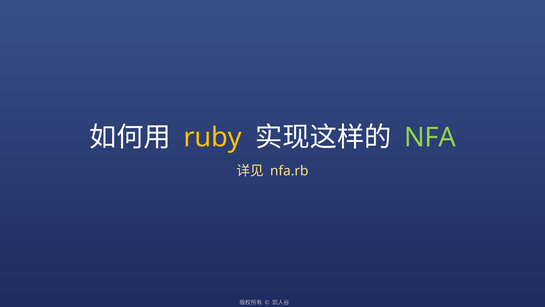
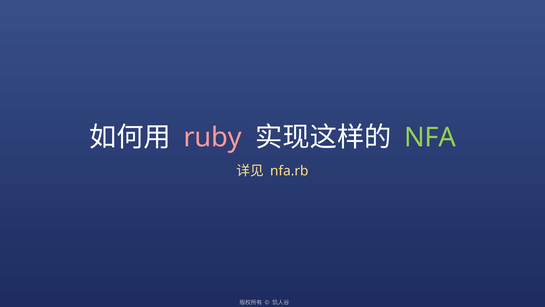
ruby colour: yellow -> pink (213, 137)
